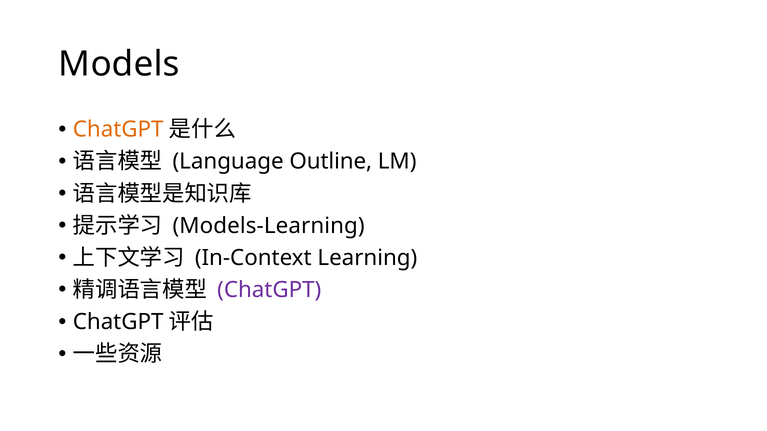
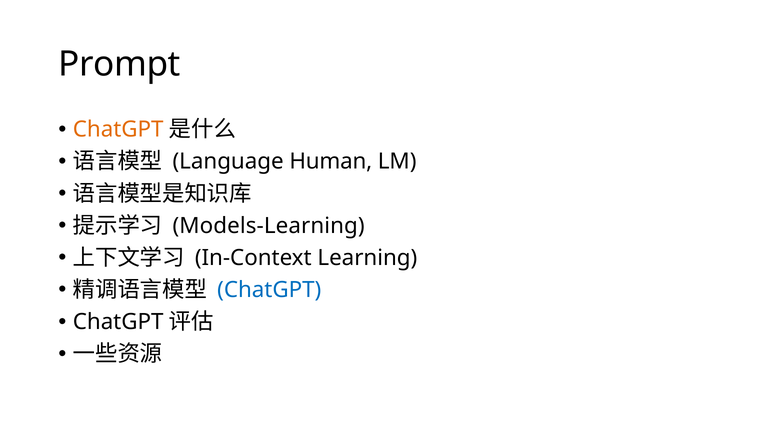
Models: Models -> Prompt (119, 64)
Outline: Outline -> Human (331, 162)
ChatGPT colour: purple -> blue (269, 290)
